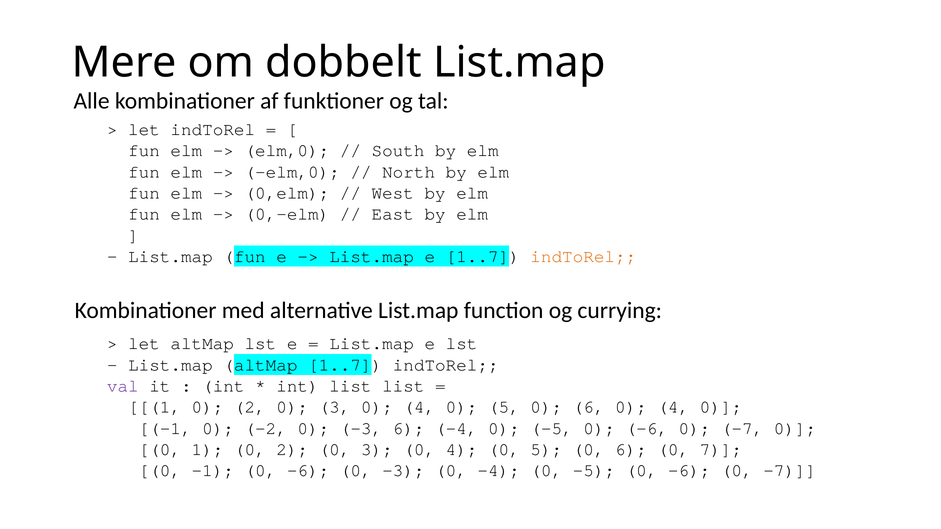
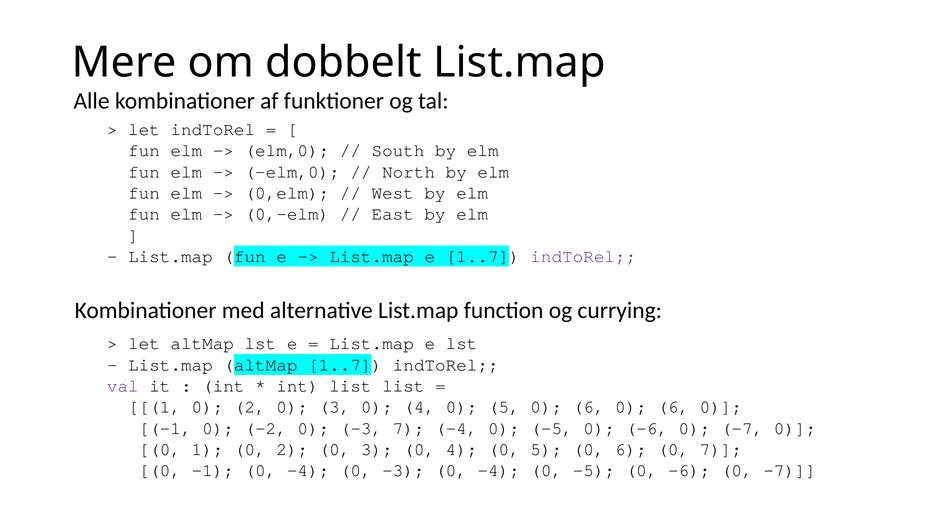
indToRel colour: orange -> purple (583, 256)
6 0 4: 4 -> 6 (673, 407)
-3 6: 6 -> 7 (409, 428)
-1 0 -6: -6 -> -4 (308, 471)
